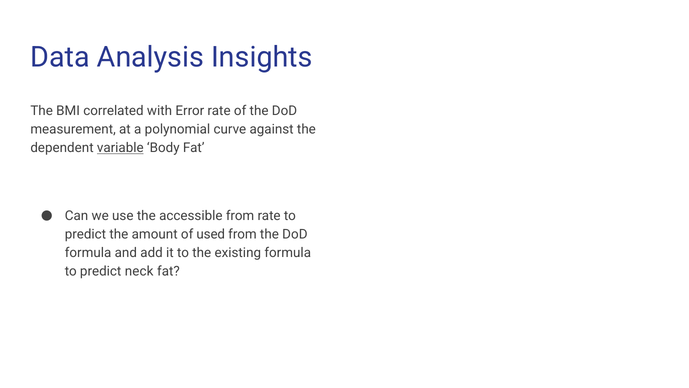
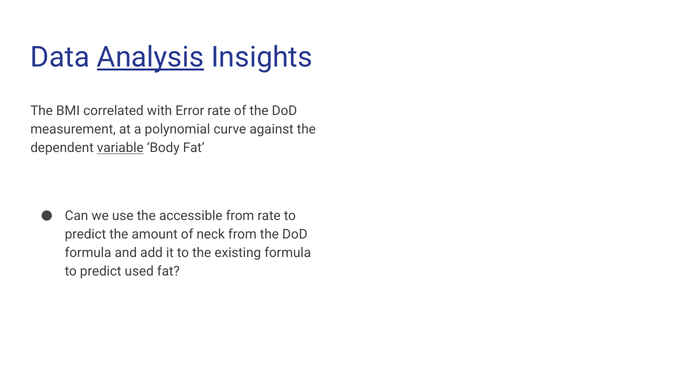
Analysis underline: none -> present (150, 57)
used: used -> neck (211, 234)
neck: neck -> used (139, 271)
